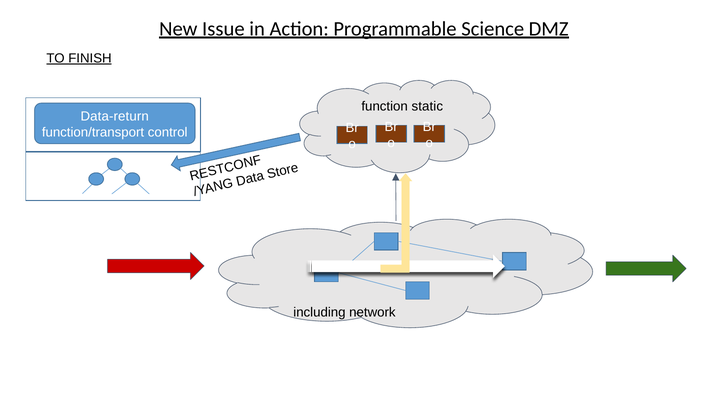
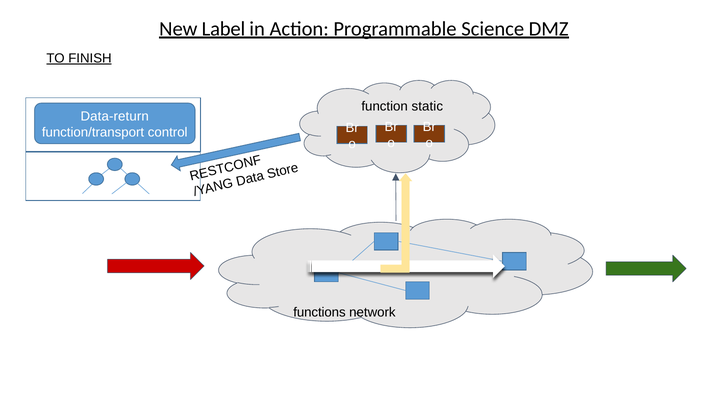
Issue: Issue -> Label (223, 29)
including: including -> functions (319, 312)
